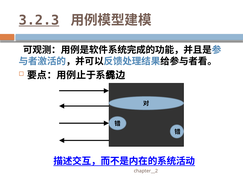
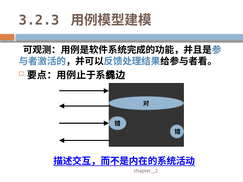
3.2.3 underline: present -> none (39, 20)
